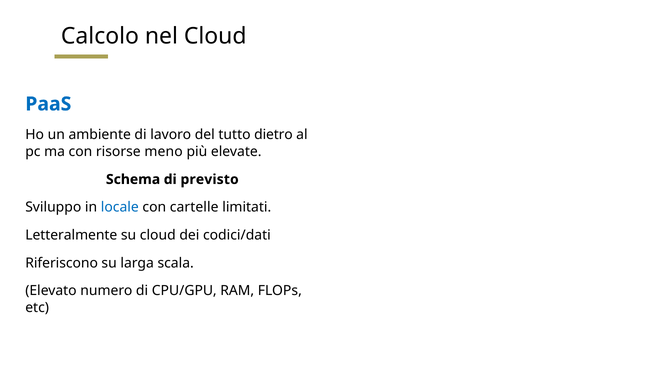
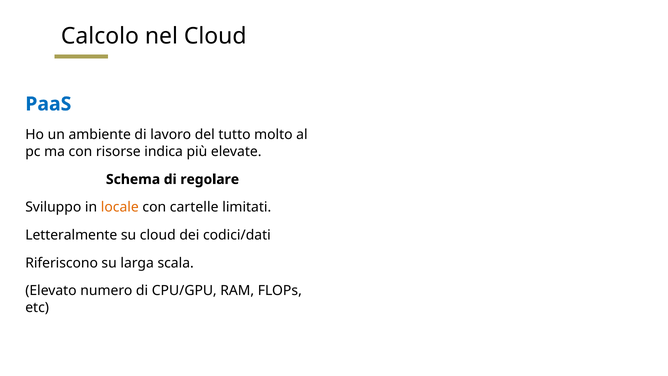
dietro: dietro -> molto (273, 135)
meno: meno -> indica (164, 151)
previsto: previsto -> regolare (210, 179)
locale colour: blue -> orange (120, 207)
